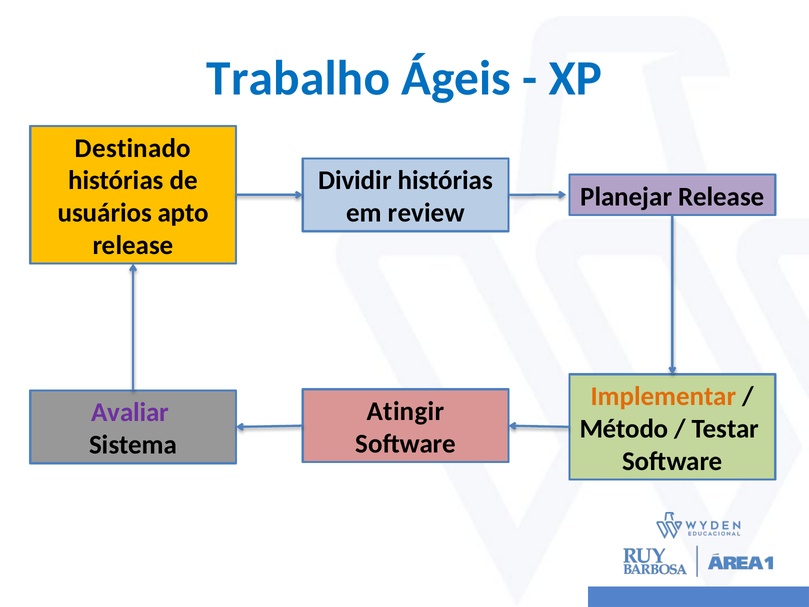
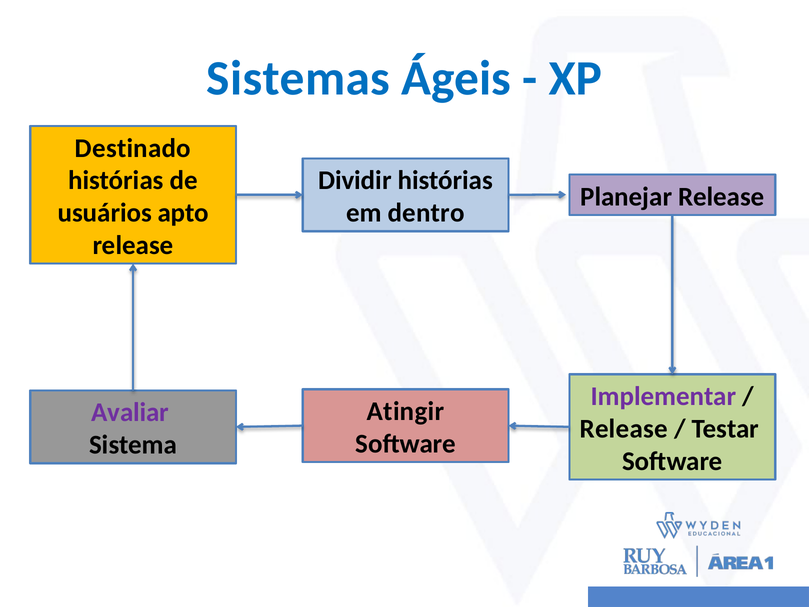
Trabalho: Trabalho -> Sistemas (298, 78)
review: review -> dentro (426, 213)
Implementar colour: orange -> purple (664, 396)
Método: Método -> Release (624, 429)
